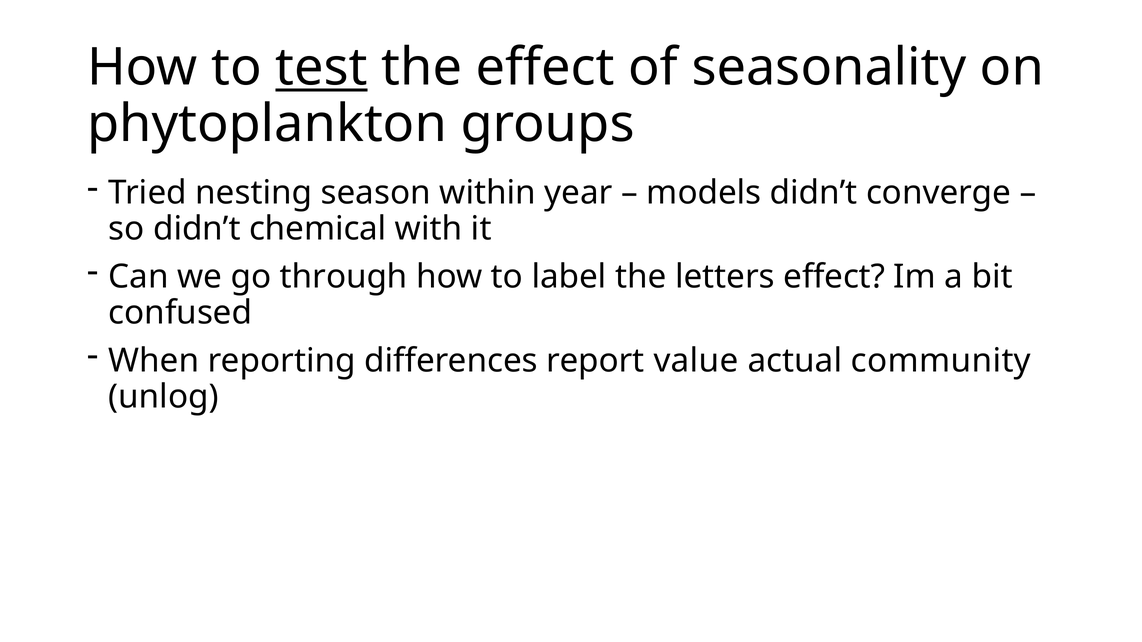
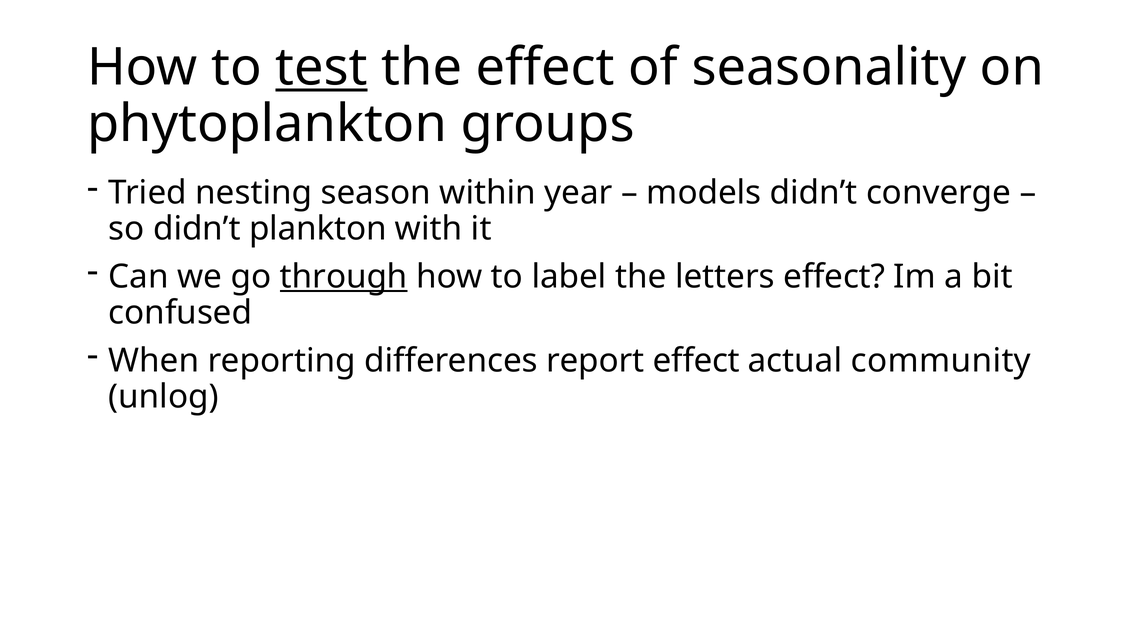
chemical: chemical -> plankton (318, 229)
through underline: none -> present (344, 277)
report value: value -> effect (696, 361)
